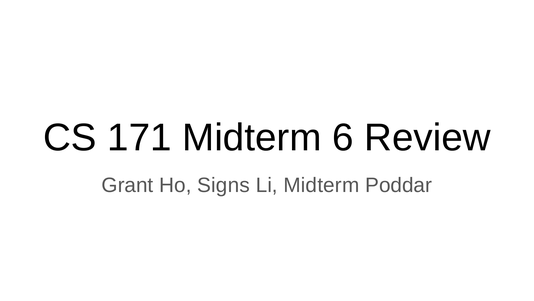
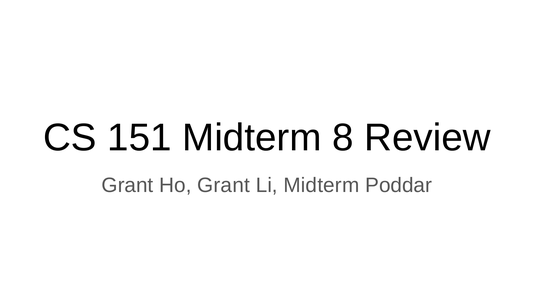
171: 171 -> 151 (139, 138)
6: 6 -> 8 (343, 138)
Ho Signs: Signs -> Grant (223, 185)
